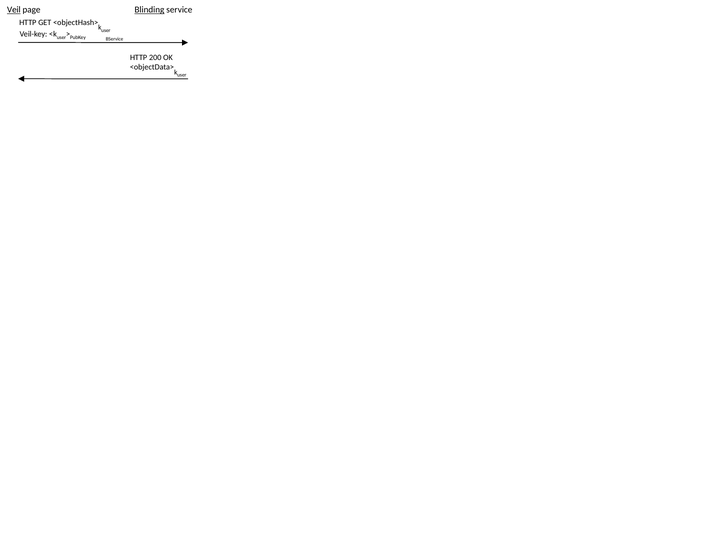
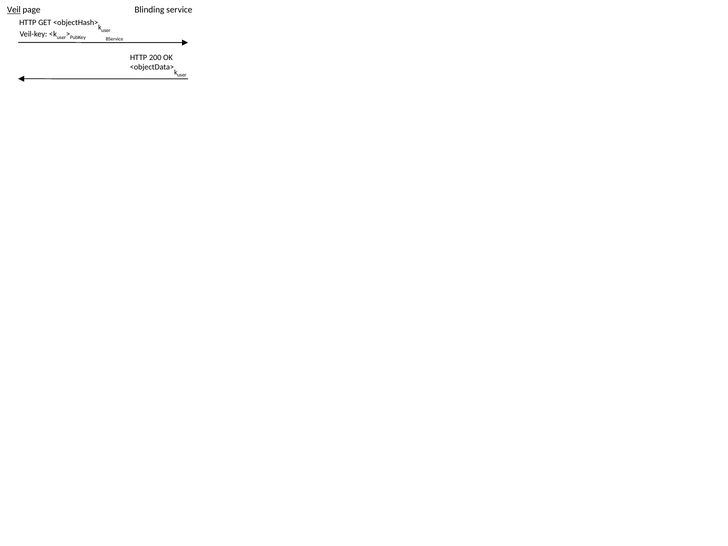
Blinding underline: present -> none (149, 10)
